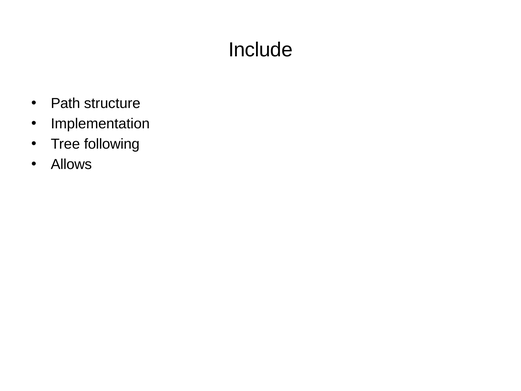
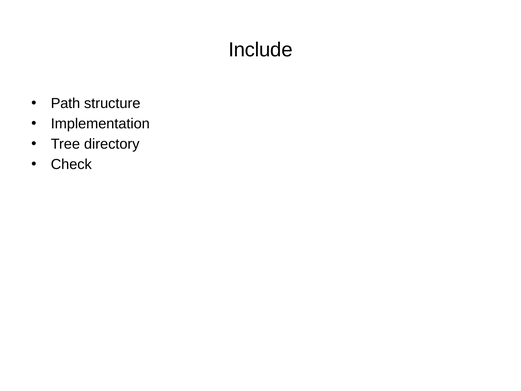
following: following -> directory (112, 144)
Allows: Allows -> Check (71, 164)
